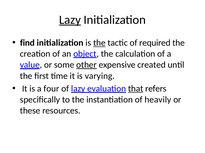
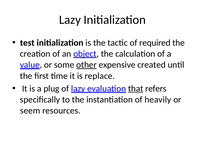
Lazy underline: present -> none (70, 20)
find: find -> test (27, 43)
the underline: present -> none (99, 43)
varying: varying -> replace (100, 76)
four: four -> plug (51, 89)
these: these -> seem (30, 111)
